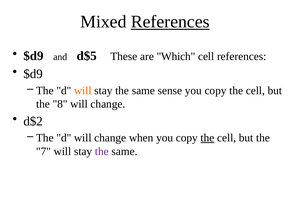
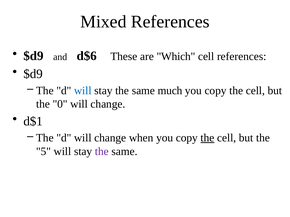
References underline: present -> none (170, 22)
d$5: d$5 -> d$6 (87, 56)
will colour: orange -> blue (83, 91)
sense: sense -> much (170, 91)
8: 8 -> 0 (60, 104)
d$2: d$2 -> d$1 (33, 121)
7: 7 -> 5 (44, 152)
